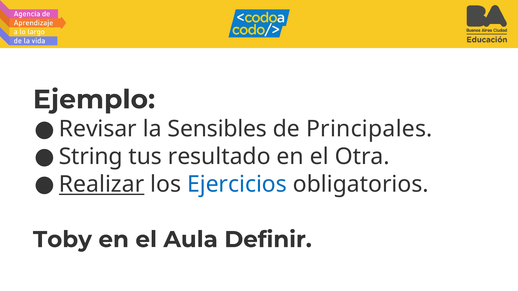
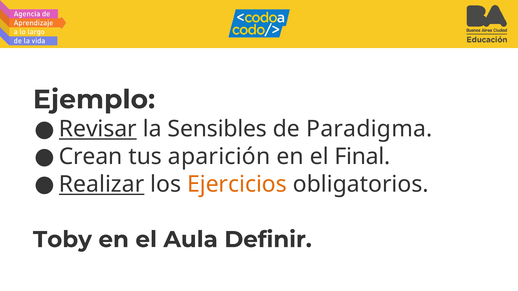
Revisar underline: none -> present (98, 129)
Principales: Principales -> Paradigma (369, 129)
String: String -> Crean (91, 157)
resultado: resultado -> aparición (219, 157)
Otra: Otra -> Final (362, 157)
Ejercicios colour: blue -> orange (237, 185)
